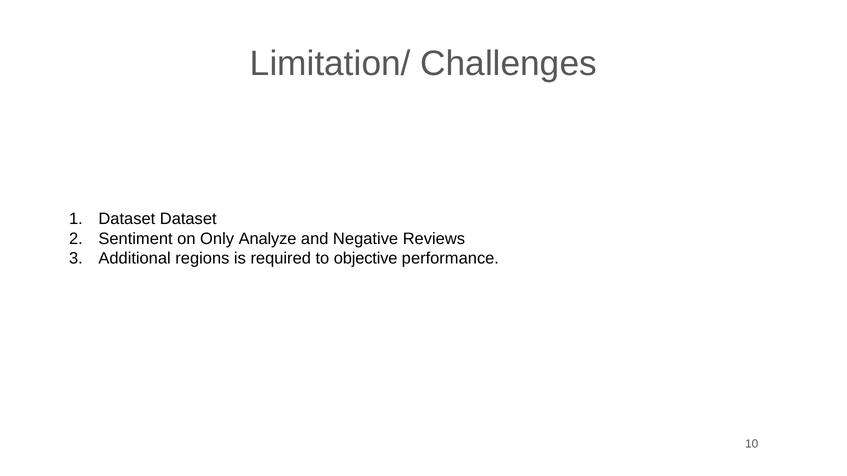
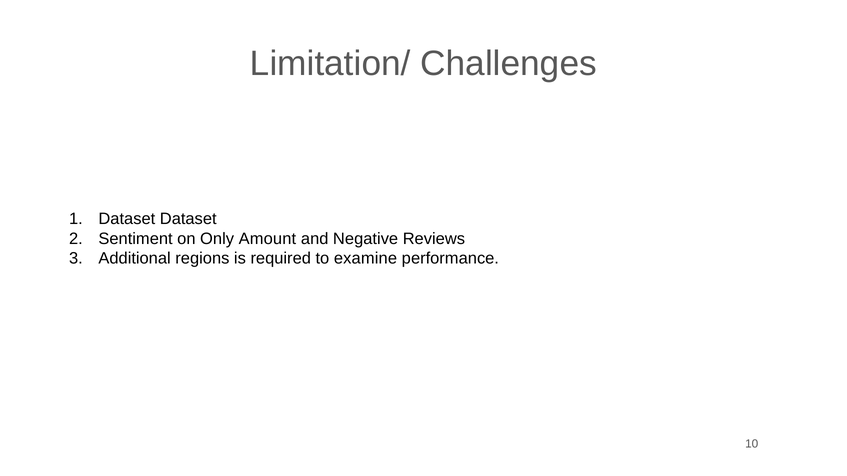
Analyze: Analyze -> Amount (267, 239)
objective: objective -> examine (365, 259)
